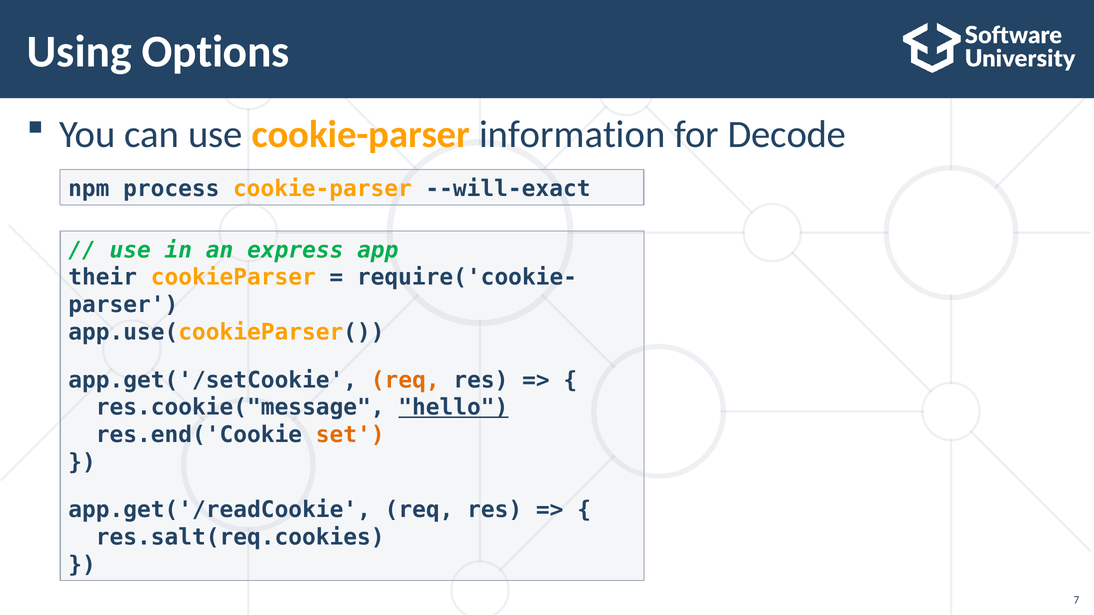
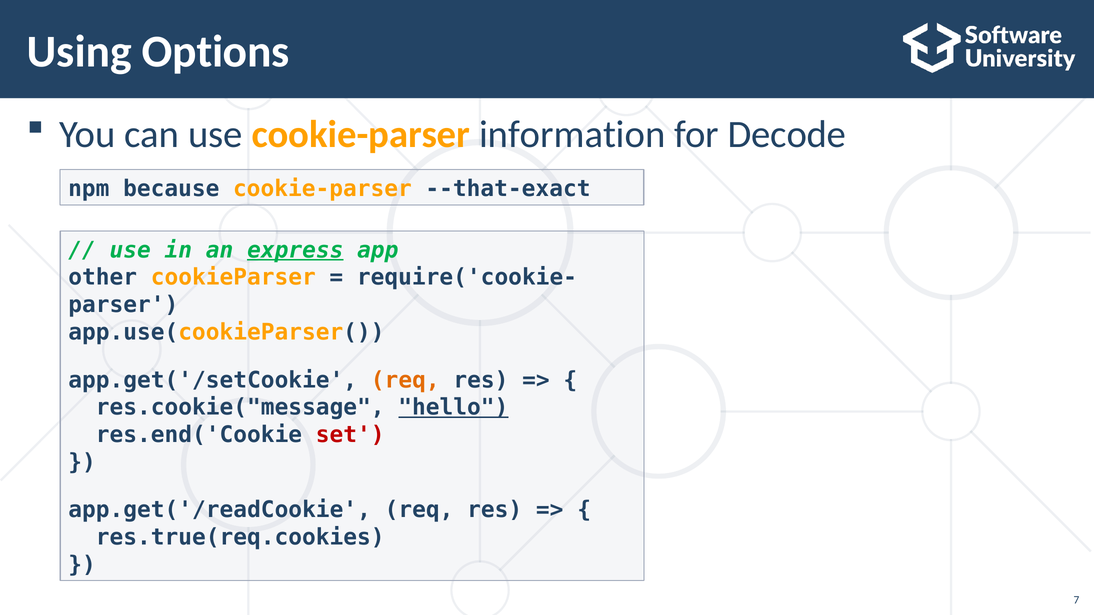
process: process -> because (171, 189)
--will-exact: --will-exact -> --that-exact (508, 189)
express underline: none -> present (295, 250)
their: their -> other (103, 278)
set colour: orange -> red (350, 435)
res.salt(req.cookies: res.salt(req.cookies -> res.true(req.cookies (240, 538)
